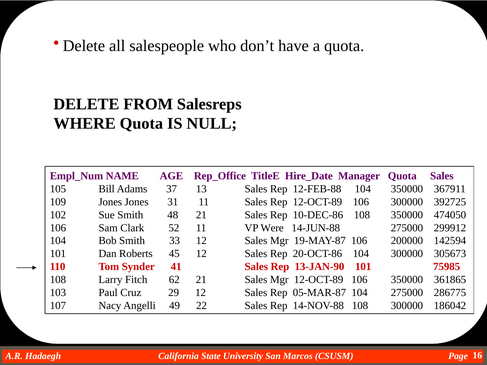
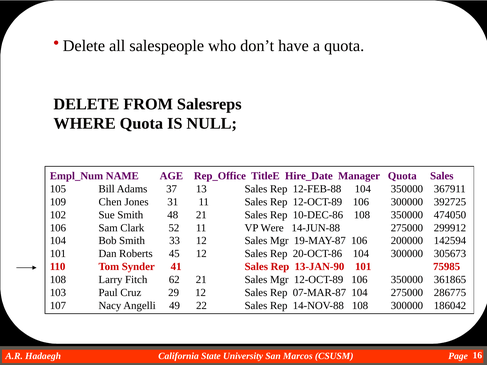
109 Jones: Jones -> Chen (110, 202)
05-MAR-87: 05-MAR-87 -> 07-MAR-87 (319, 293)
